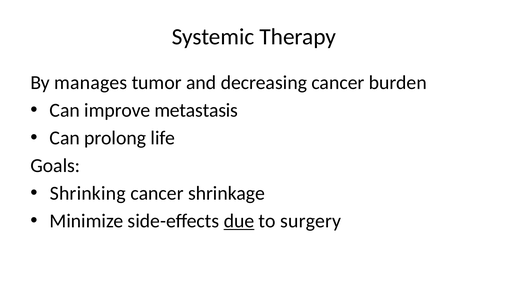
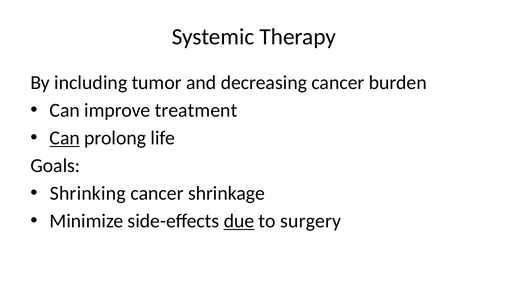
manages: manages -> including (91, 82)
metastasis: metastasis -> treatment (196, 110)
Can underline: none -> present (65, 138)
